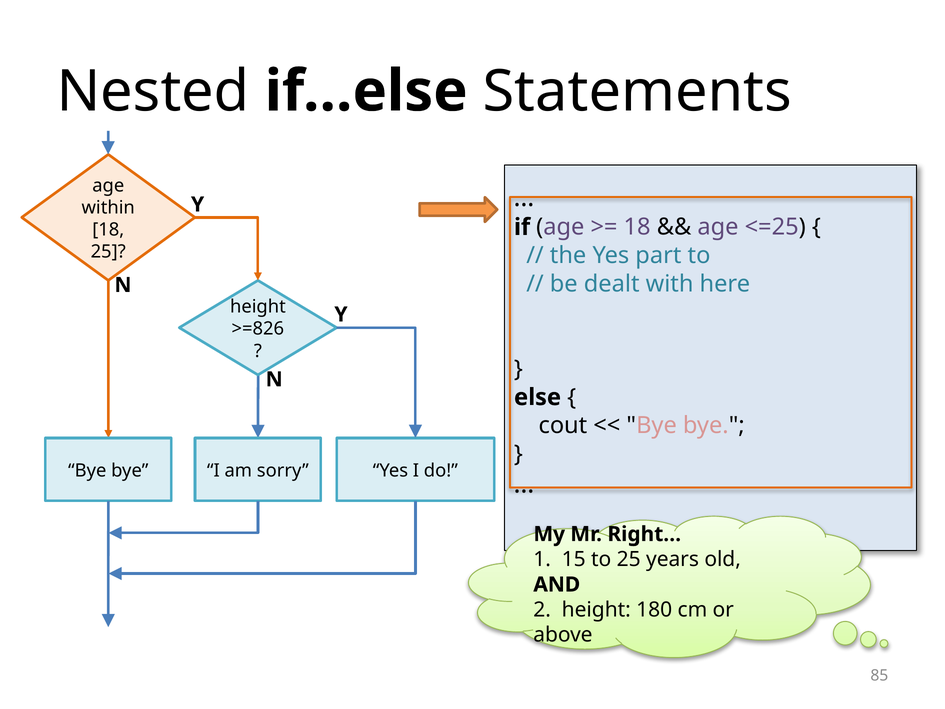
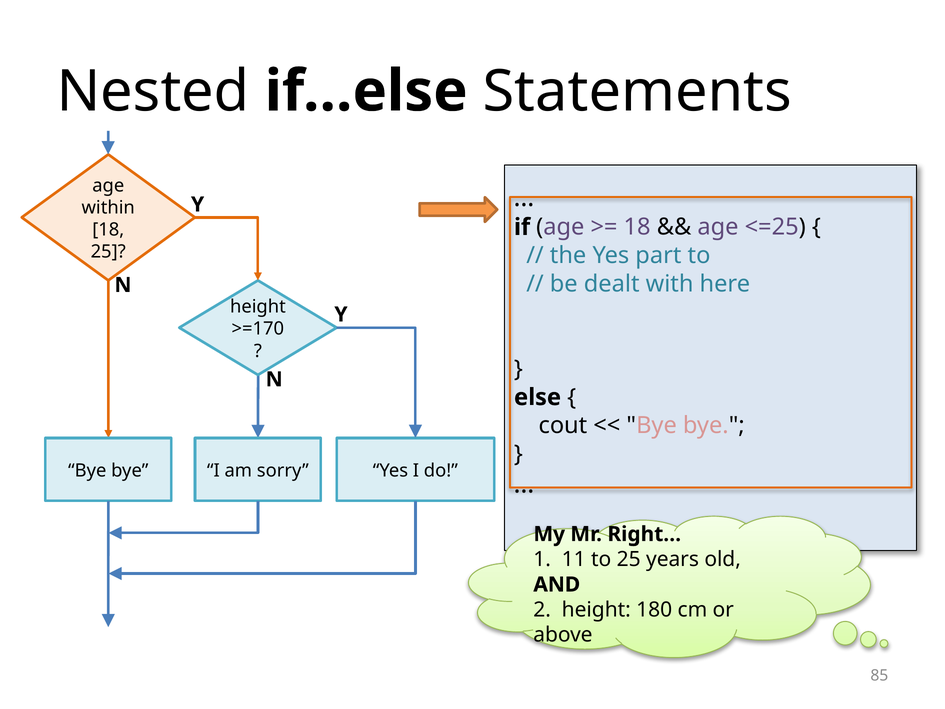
>=826: >=826 -> >=170 (258, 329)
15: 15 -> 11 (574, 559)
